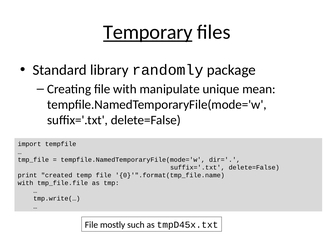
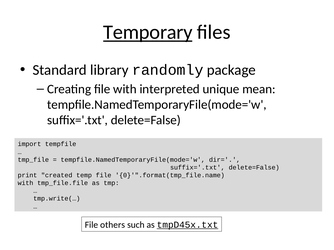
manipulate: manipulate -> interpreted (170, 89)
mostly: mostly -> others (113, 225)
tmpD45x.txt underline: none -> present (188, 225)
